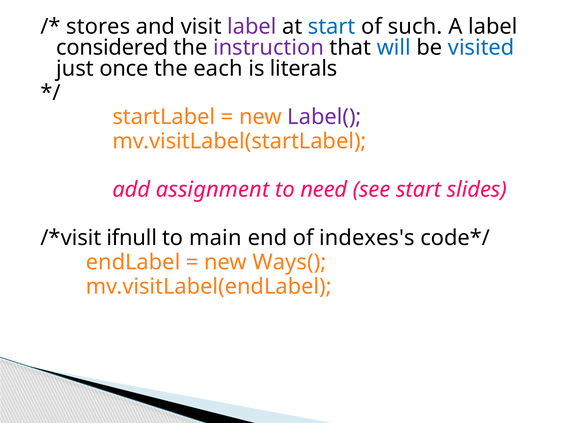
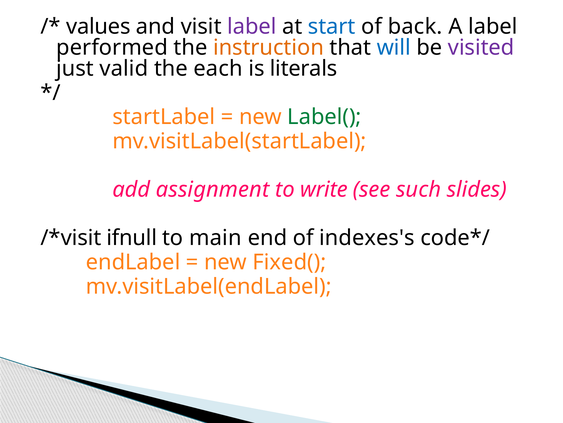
stores: stores -> values (98, 26)
such: such -> back (415, 26)
considered: considered -> performed (112, 48)
instruction colour: purple -> orange (268, 48)
visited colour: blue -> purple (481, 48)
once: once -> valid (124, 69)
Label( colour: purple -> green (324, 117)
need: need -> write (324, 189)
see start: start -> such (419, 189)
Ways(: Ways( -> Fixed( (289, 262)
